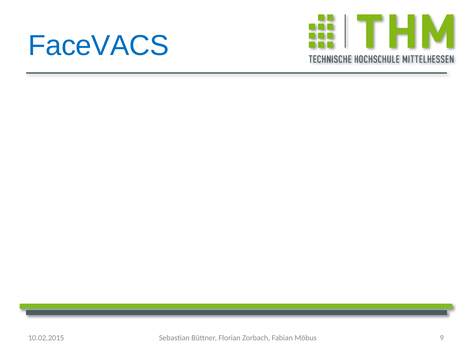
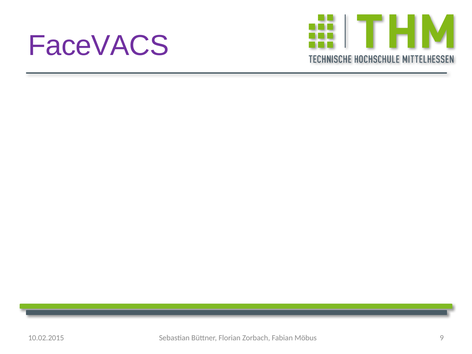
FaceVACS colour: blue -> purple (99, 46)
